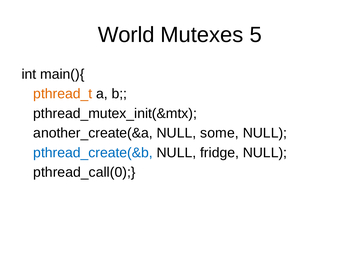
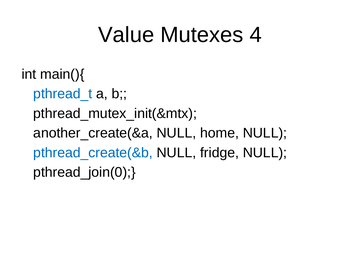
World: World -> Value (126, 35)
5: 5 -> 4 (256, 35)
pthread_t colour: orange -> blue (63, 94)
some: some -> home (220, 133)
pthread_call(0: pthread_call(0 -> pthread_join(0 (84, 172)
